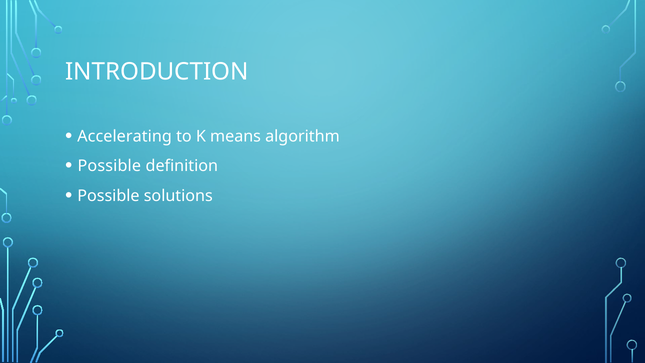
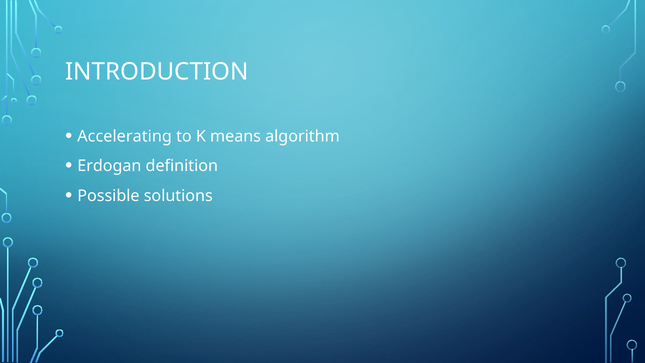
Possible: Possible -> Erdogan (109, 166)
